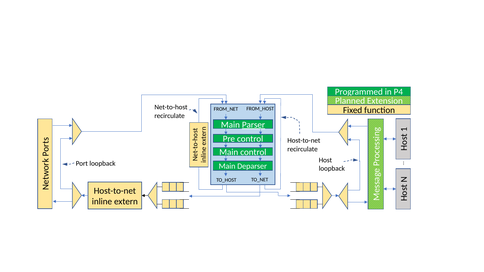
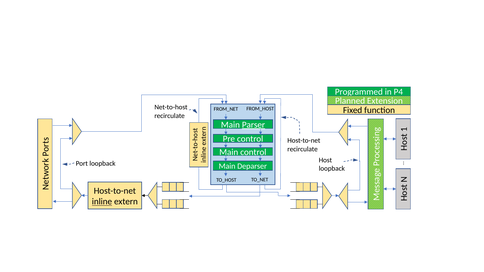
inline underline: none -> present (102, 202)
